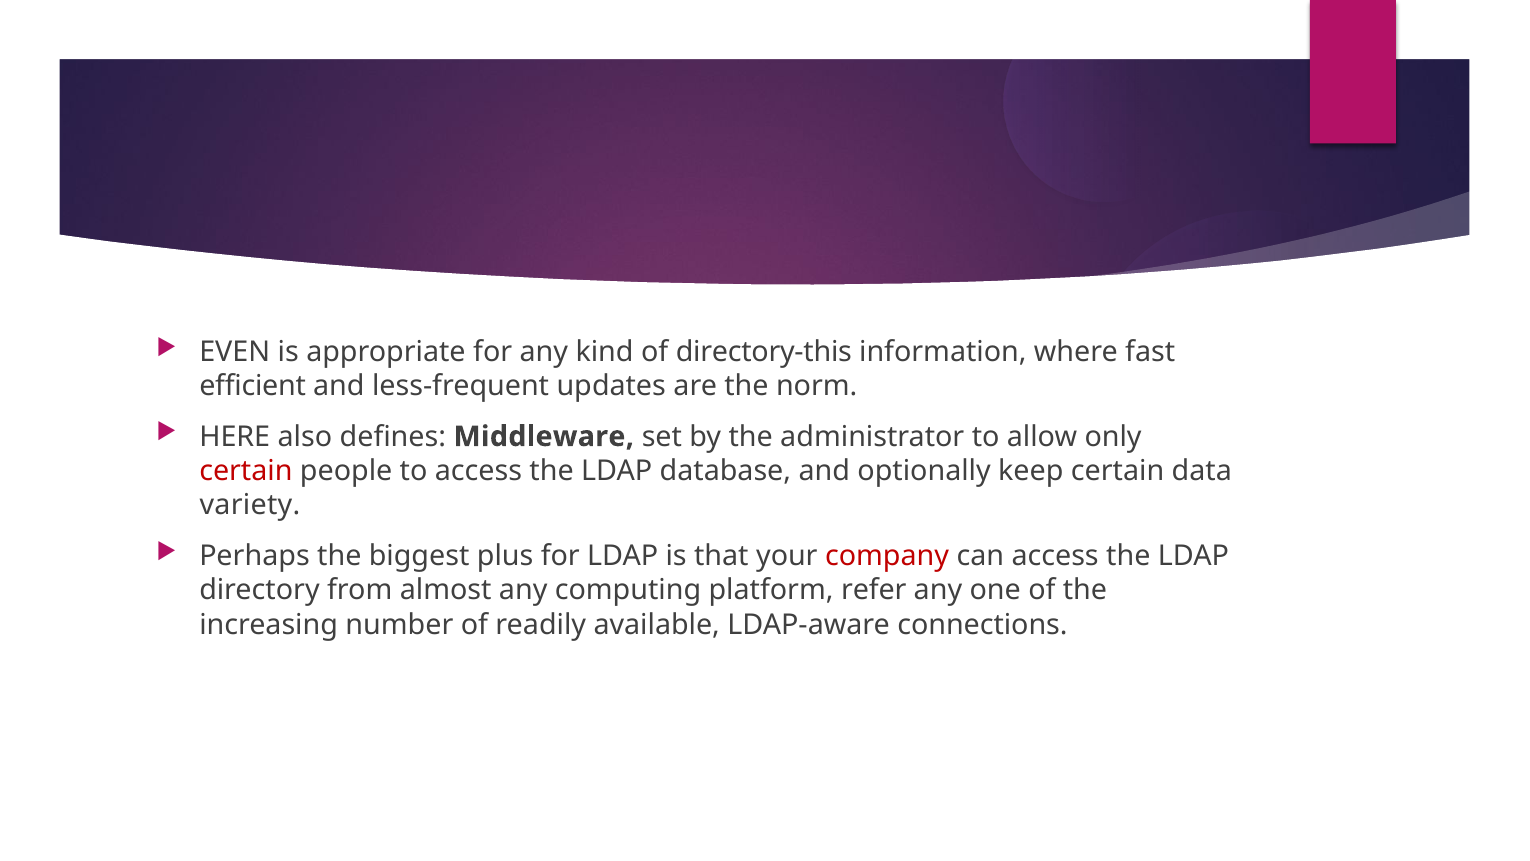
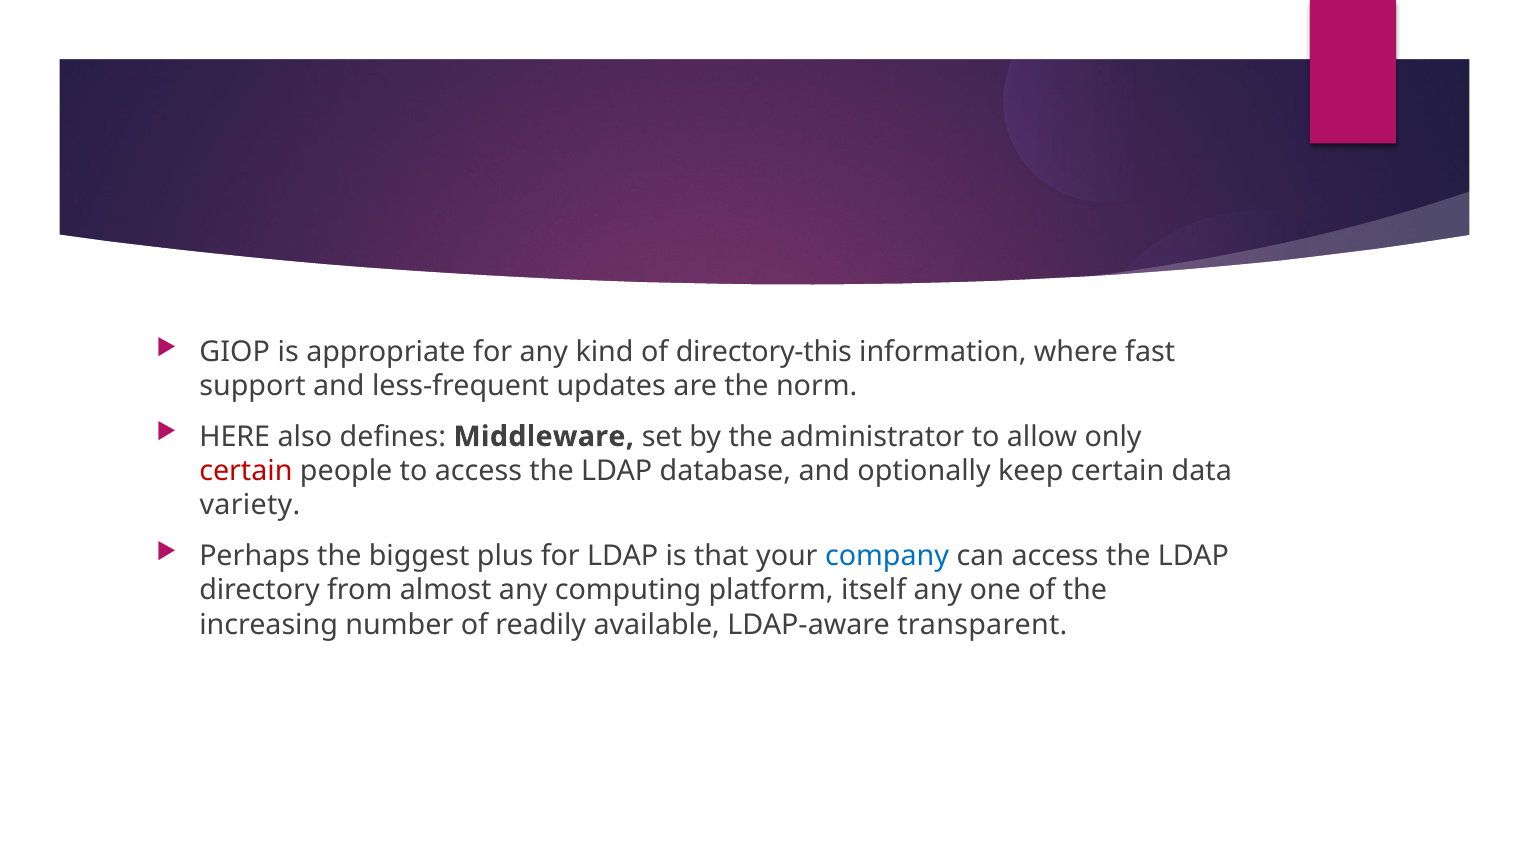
EVEN: EVEN -> GIOP (235, 352)
efficient: efficient -> support (252, 386)
company colour: red -> blue (887, 556)
refer: refer -> itself (874, 590)
connections: connections -> transparent (982, 624)
